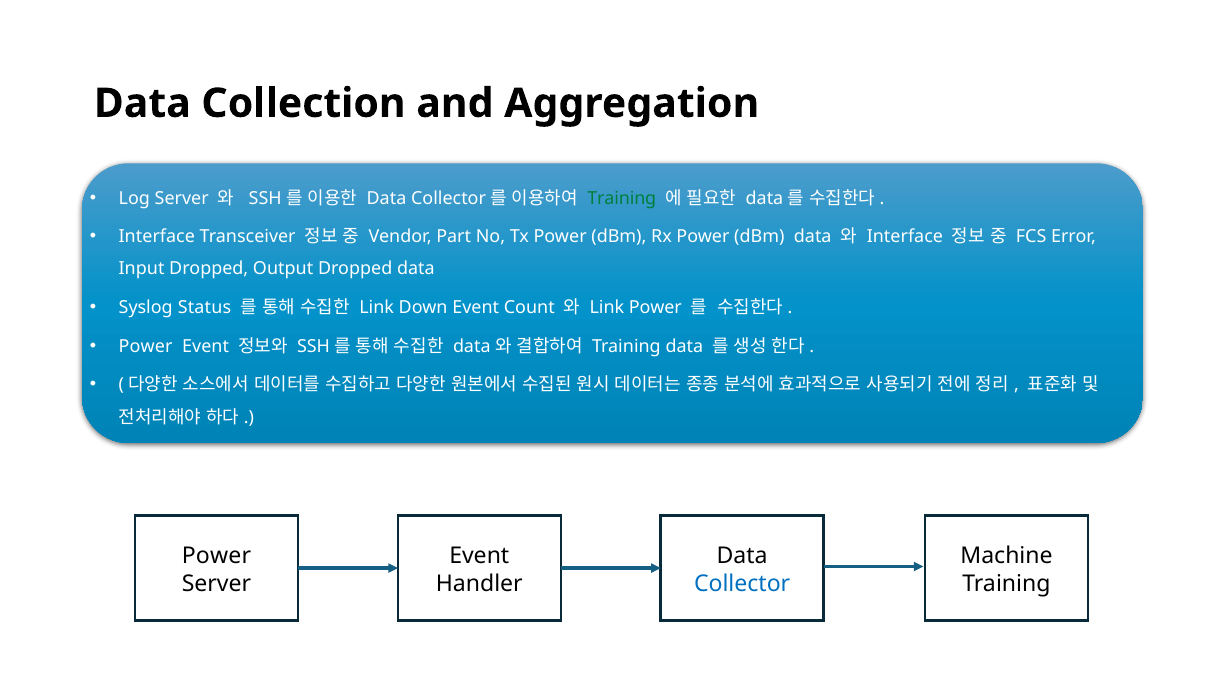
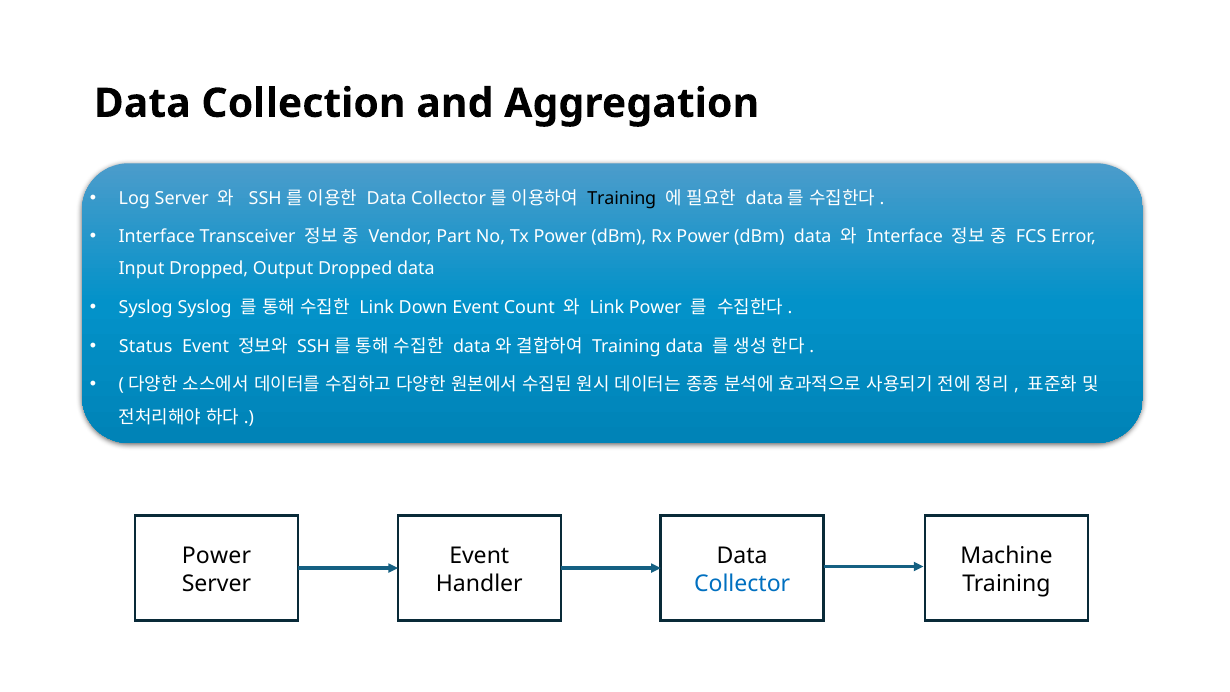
Training colour: green -> black (622, 198)
Syslog Status: Status -> Syslog (205, 308)
Power: Power -> Status (146, 346)
